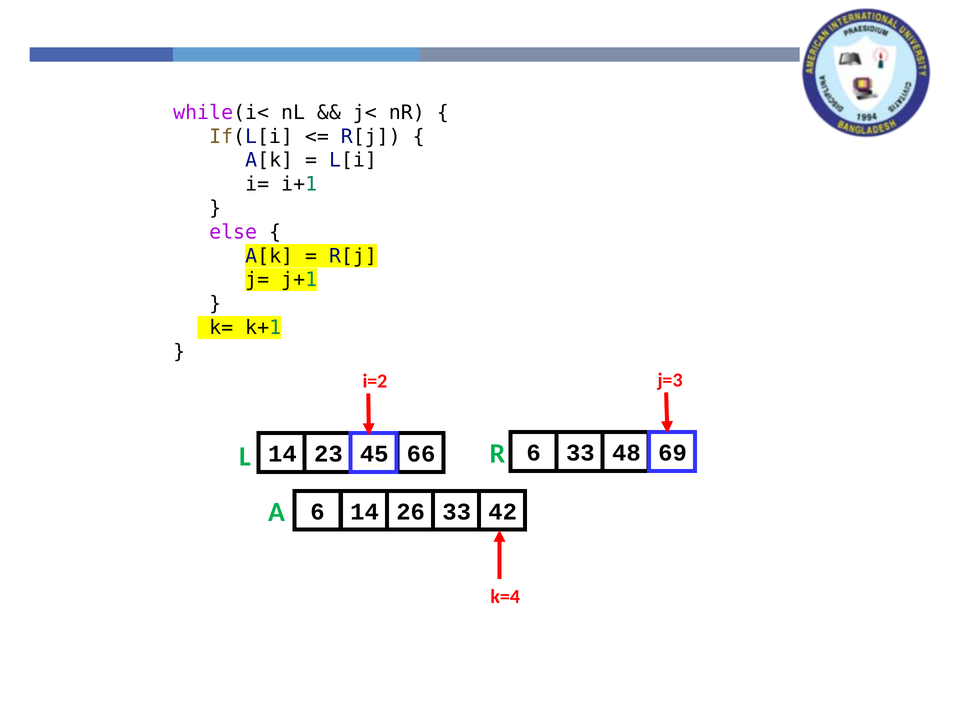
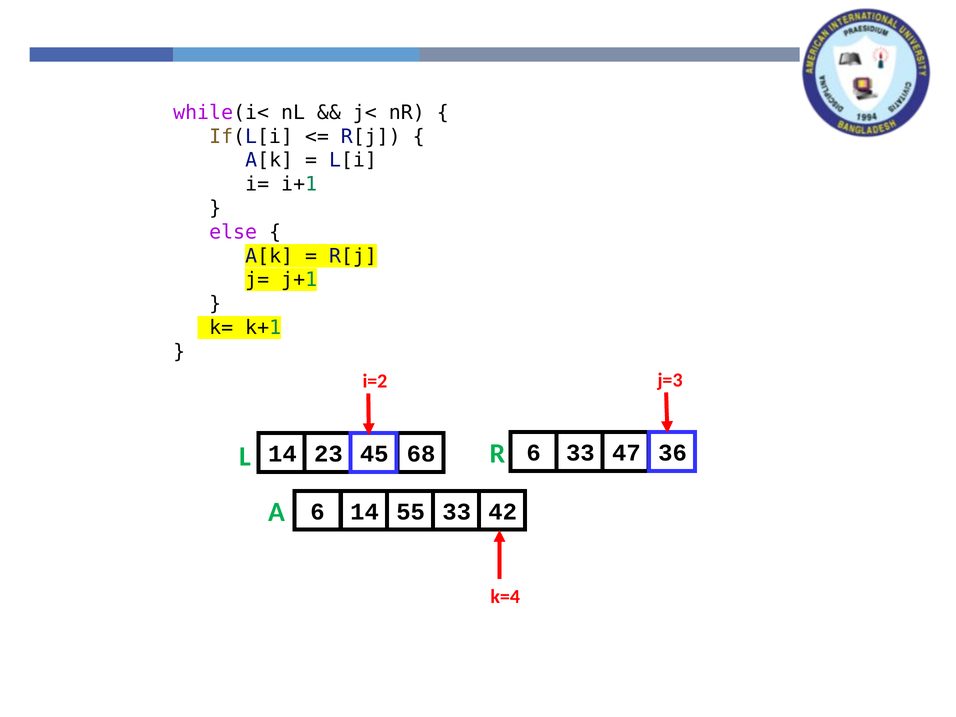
66: 66 -> 68 (421, 454)
48: 48 -> 47 (626, 453)
69: 69 -> 36 (673, 453)
26: 26 -> 55 (411, 512)
